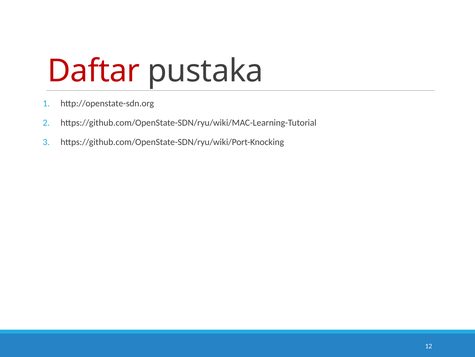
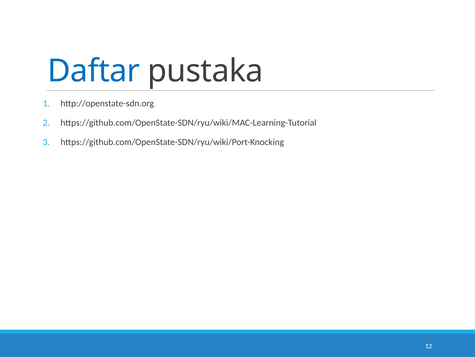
Daftar colour: red -> blue (94, 71)
